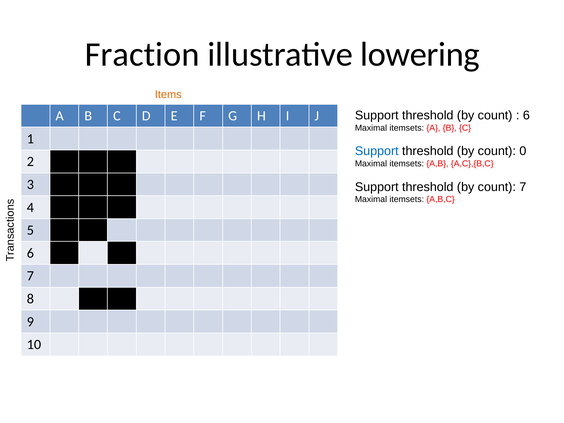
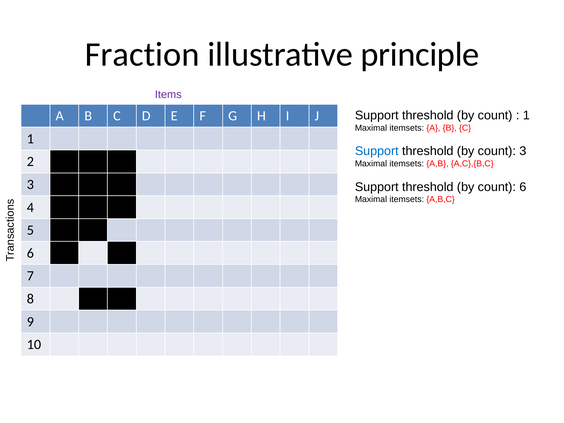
lowering: lowering -> principle (420, 55)
Items colour: orange -> purple (168, 95)
6: 6 -> 1 (526, 115)
count 0: 0 -> 3 (523, 151)
count 7: 7 -> 6 (523, 187)
